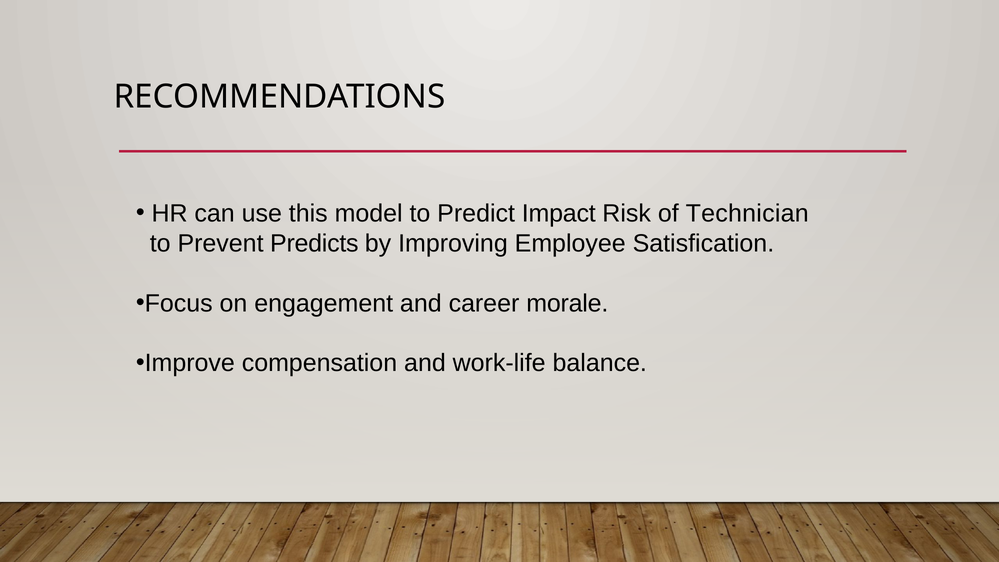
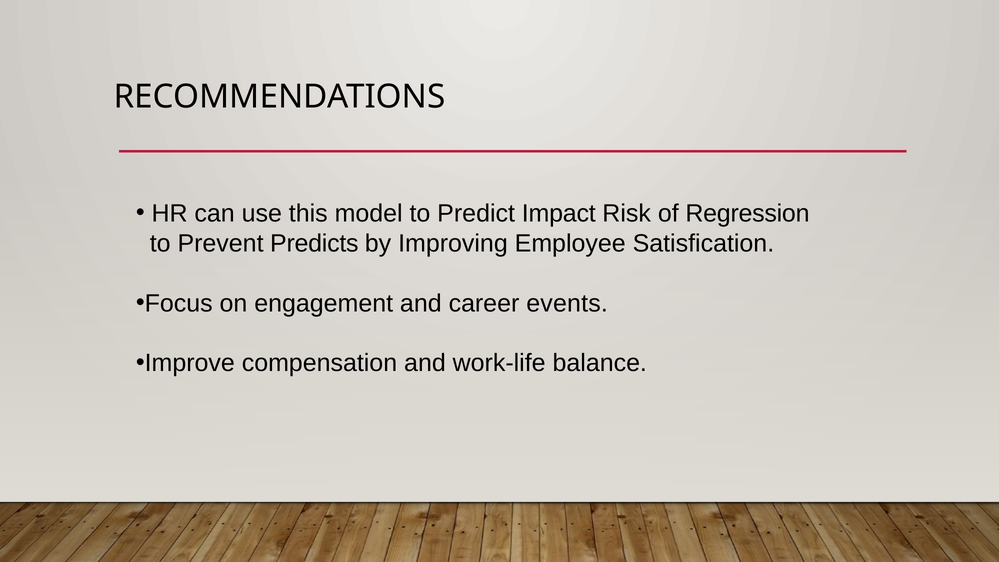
Technician: Technician -> Regression (747, 213)
morale: morale -> events (567, 303)
